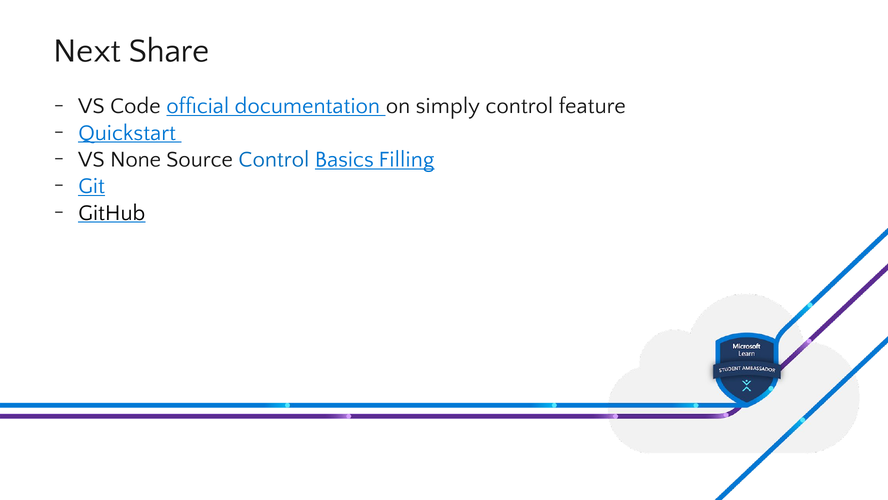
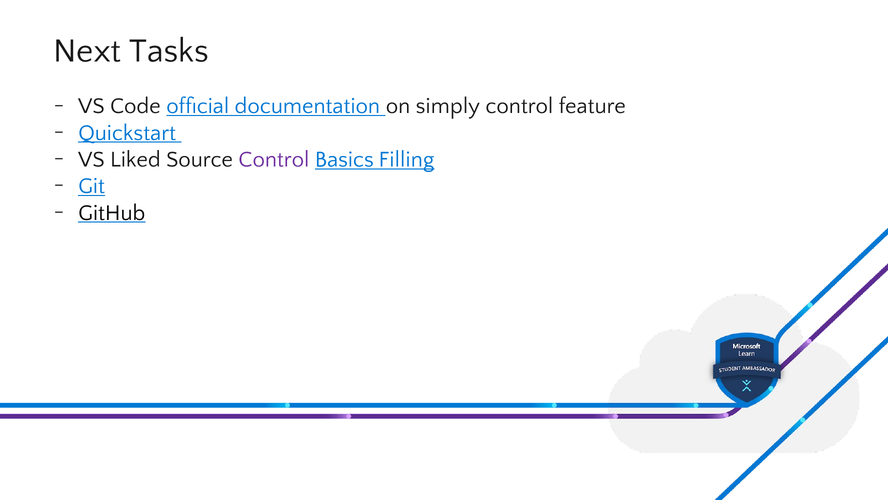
Share: Share -> Tasks (169, 51)
None: None -> Liked (135, 159)
Control colour: blue -> purple (274, 159)
